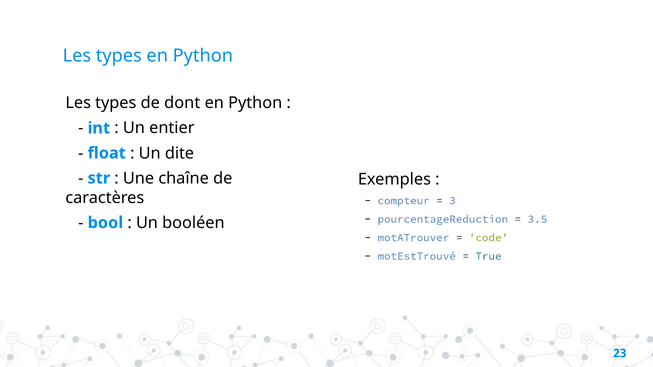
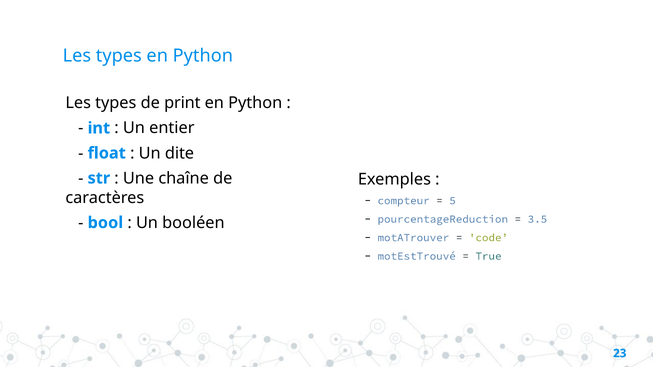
dont: dont -> print (182, 103)
3: 3 -> 5 (453, 201)
